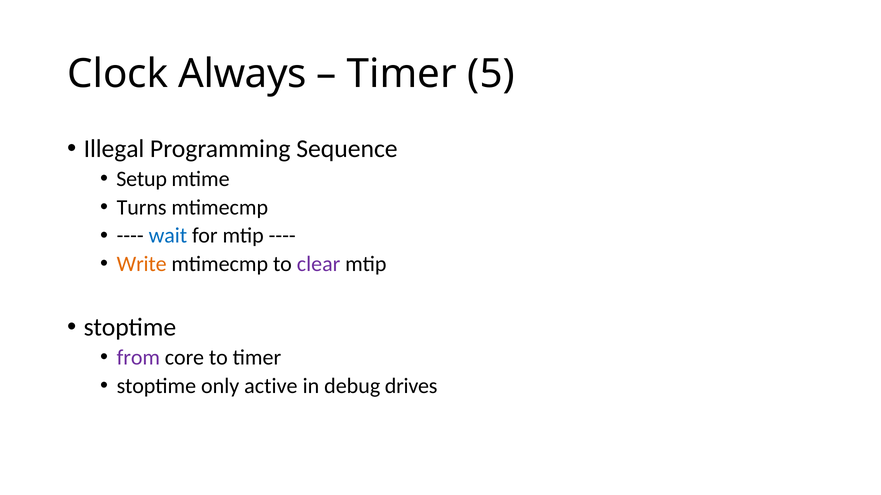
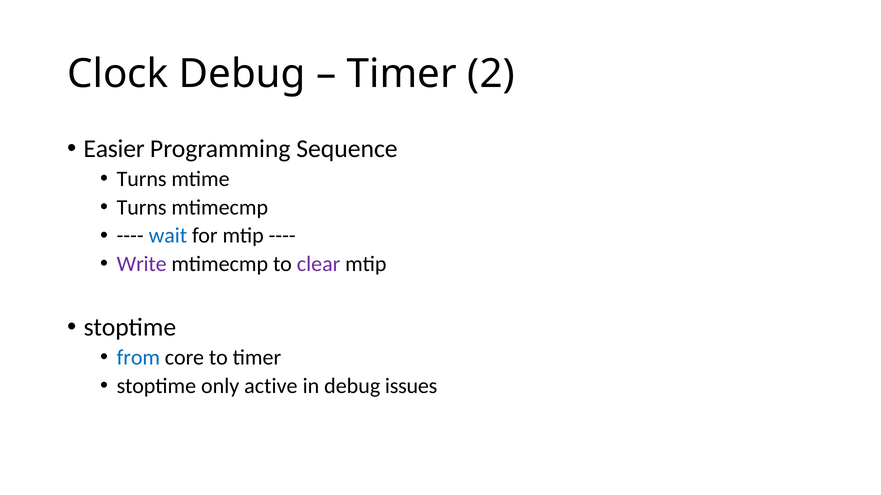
Clock Always: Always -> Debug (242, 74)
5: 5 -> 2 (491, 74)
Illegal: Illegal -> Easier (114, 149)
Setup: Setup -> Turns (142, 179)
Write colour: orange -> purple (142, 264)
from colour: purple -> blue (138, 358)
drives: drives -> issues (411, 386)
